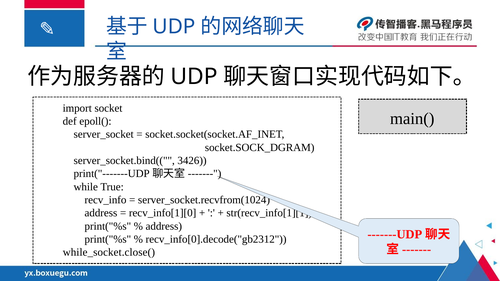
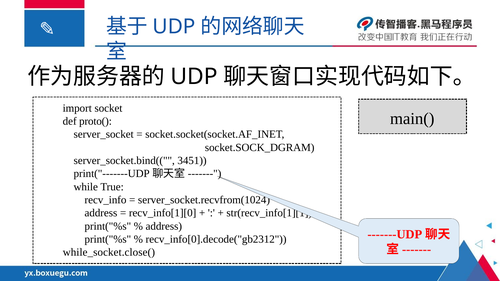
epoll(: epoll( -> proto( (95, 121)
3426: 3426 -> 3451 (192, 161)
